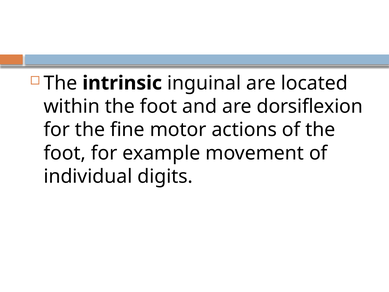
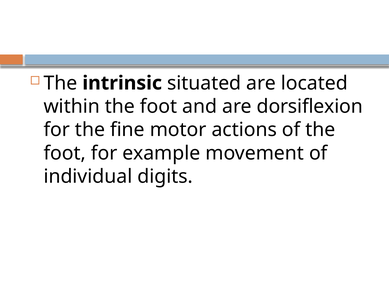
inguinal: inguinal -> situated (204, 83)
